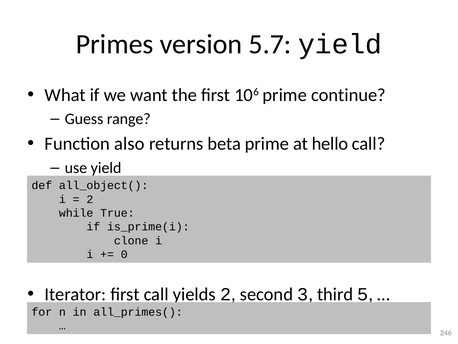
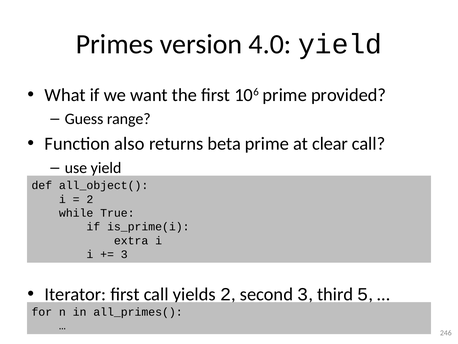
5.7: 5.7 -> 4.0 (270, 44)
continue: continue -> provided (348, 95)
hello: hello -> clear (330, 144)
clone: clone -> extra (131, 240)
0: 0 -> 3 (124, 254)
